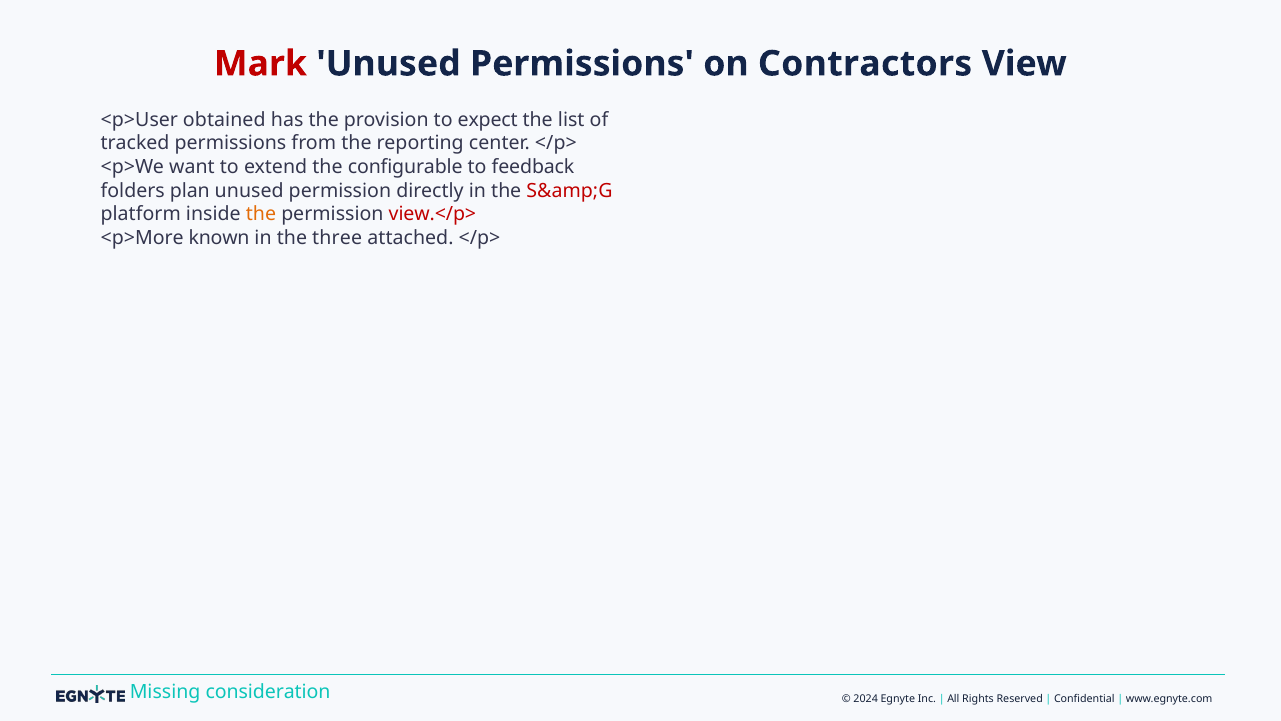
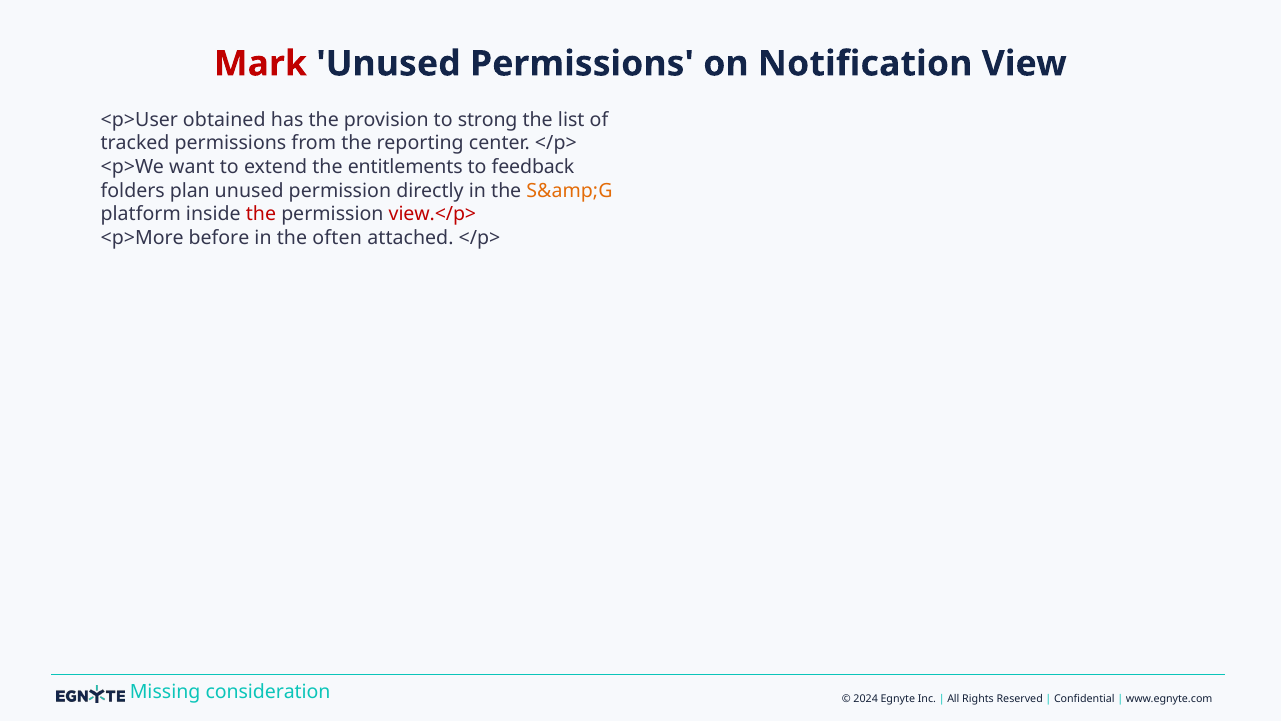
Contractors: Contractors -> Notification (865, 64)
expect: expect -> strong (488, 120)
configurable: configurable -> entitlements (405, 167)
S&amp;G colour: red -> orange (569, 190)
the colour: orange -> red (261, 214)
known: known -> before (219, 237)
three: three -> often (337, 237)
